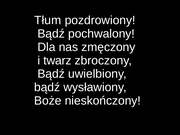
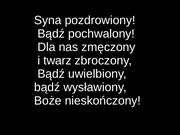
Tłum: Tłum -> Syna (48, 20)
